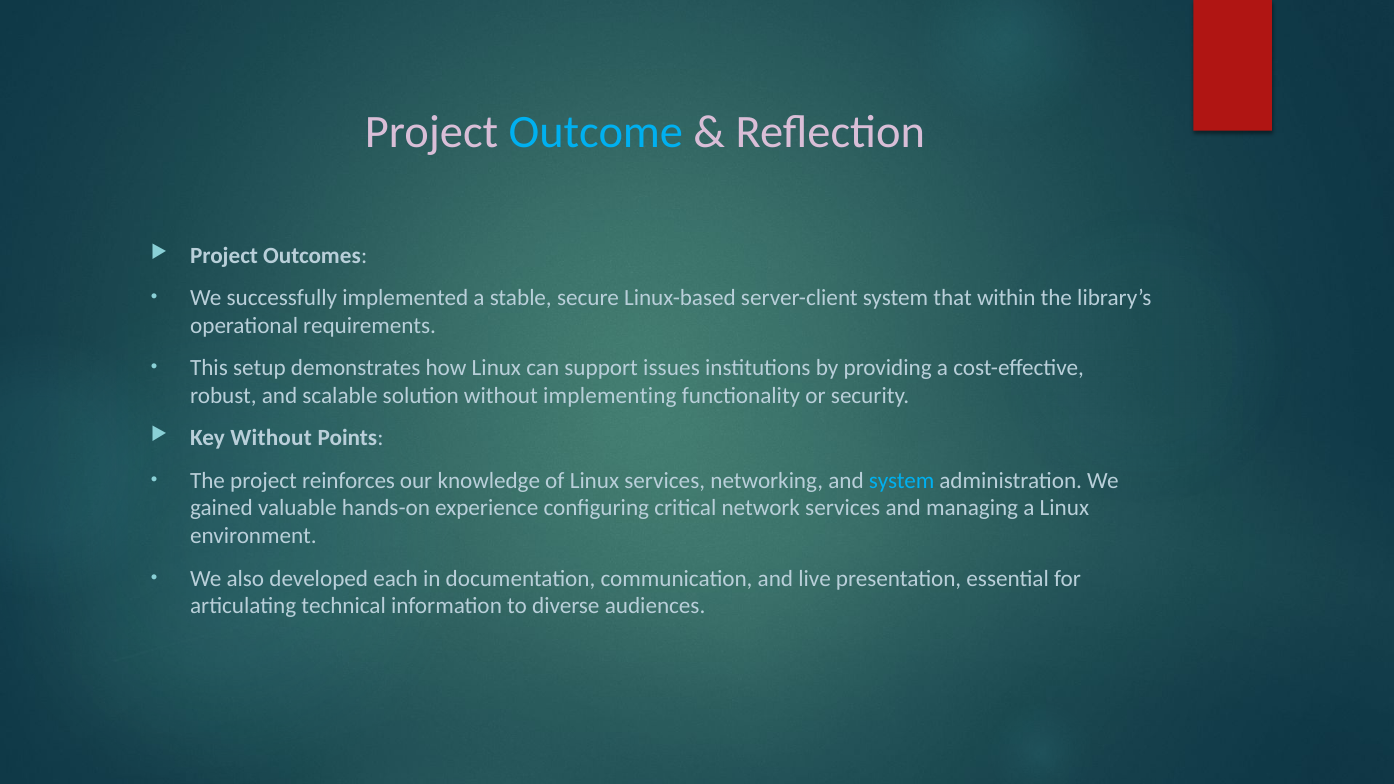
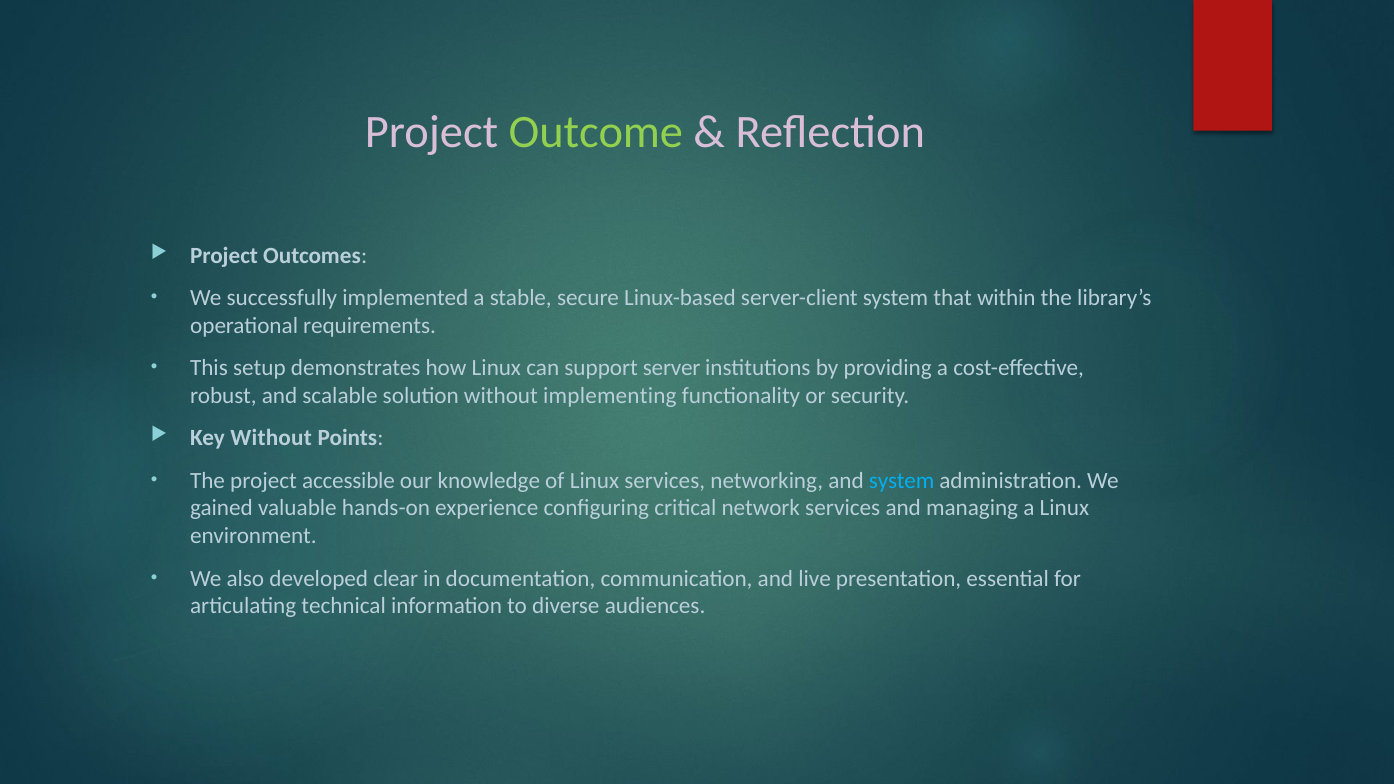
Outcome colour: light blue -> light green (596, 132)
issues: issues -> server (672, 368)
reinforces: reinforces -> accessible (349, 481)
each: each -> clear (396, 579)
